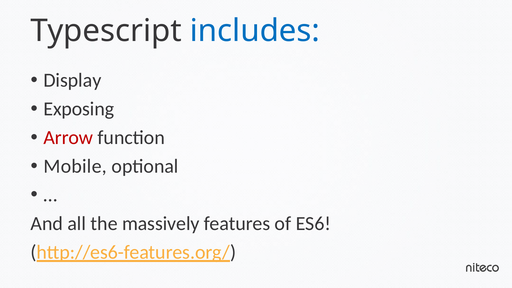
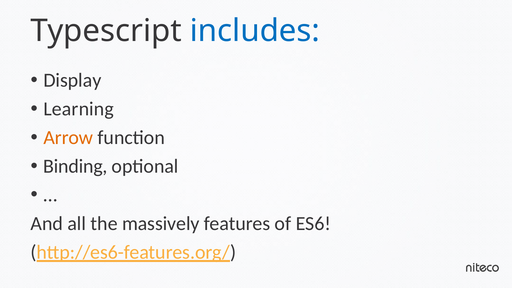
Exposing: Exposing -> Learning (79, 109)
Arrow colour: red -> orange (68, 138)
Mobile: Mobile -> Binding (75, 166)
